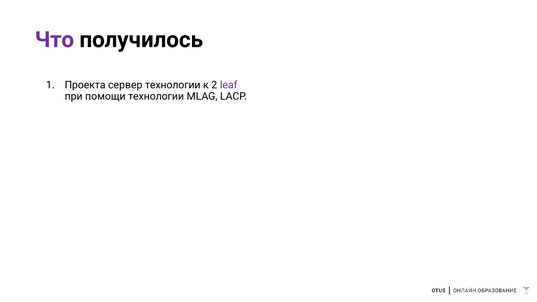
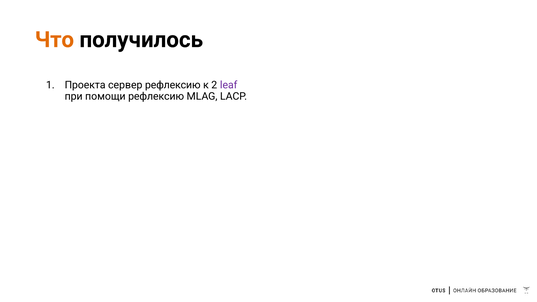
Что colour: purple -> orange (54, 40)
сервер технологии: технологии -> рефлексию (173, 85)
помощи технологии: технологии -> рефлексию (156, 97)
